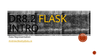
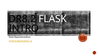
FLASK colour: yellow -> white (53, 19)
